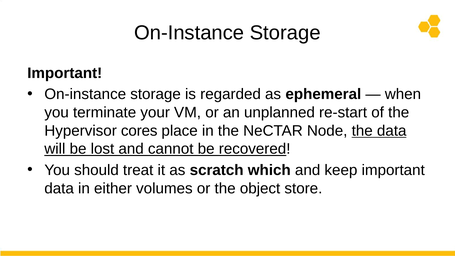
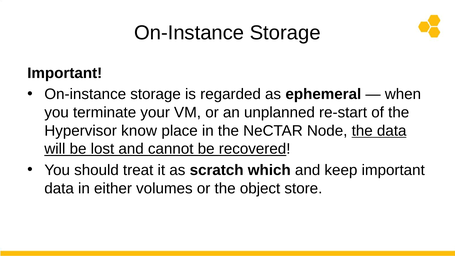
cores: cores -> know (139, 131)
